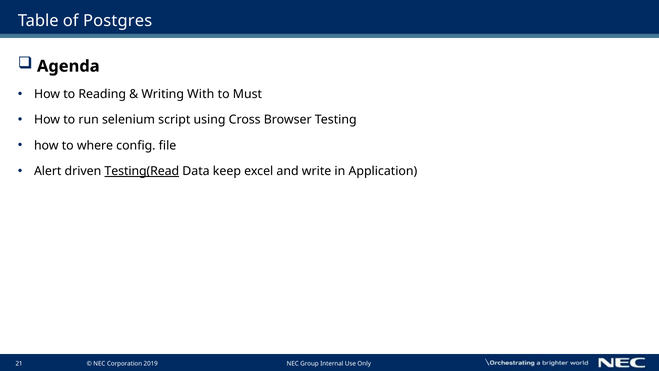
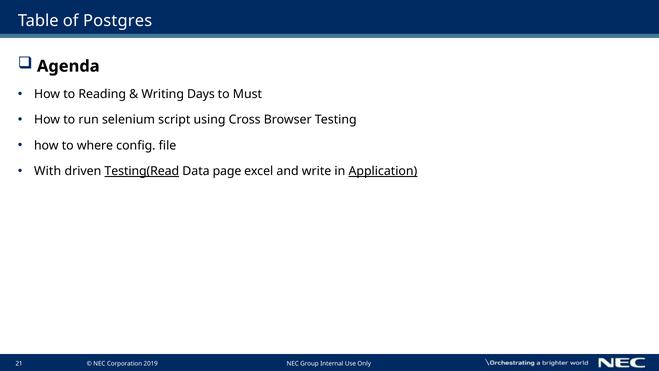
With: With -> Days (201, 94)
Alert: Alert -> With (48, 171)
keep: keep -> page (227, 171)
Application underline: none -> present (383, 171)
